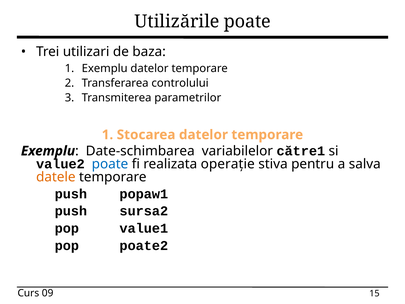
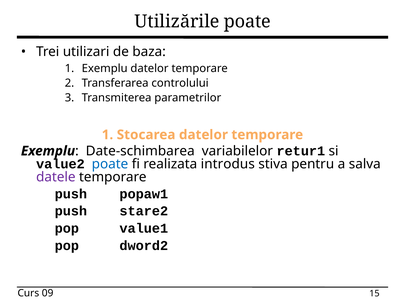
către1: către1 -> retur1 (301, 151)
operație: operație -> introdus (228, 164)
datele colour: orange -> purple (56, 177)
sursa2: sursa2 -> stare2 (144, 211)
poate2: poate2 -> dword2 (144, 246)
